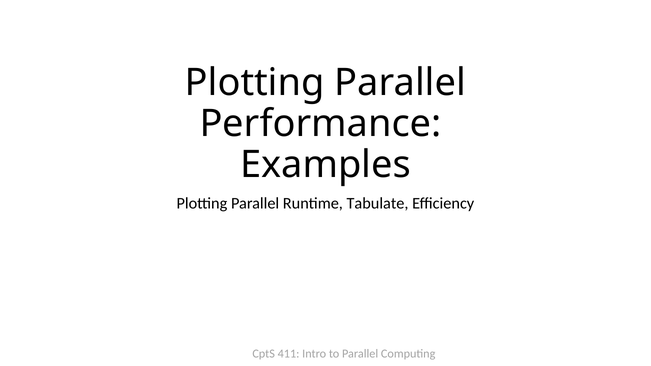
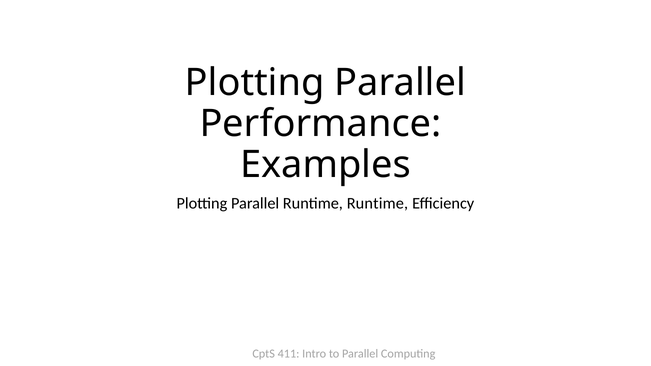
Runtime Tabulate: Tabulate -> Runtime (377, 203)
